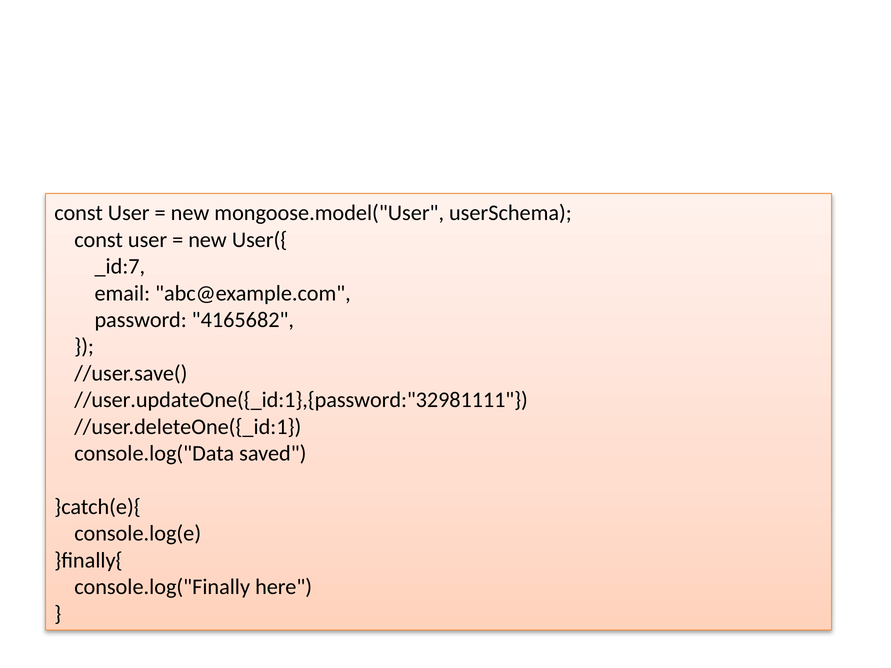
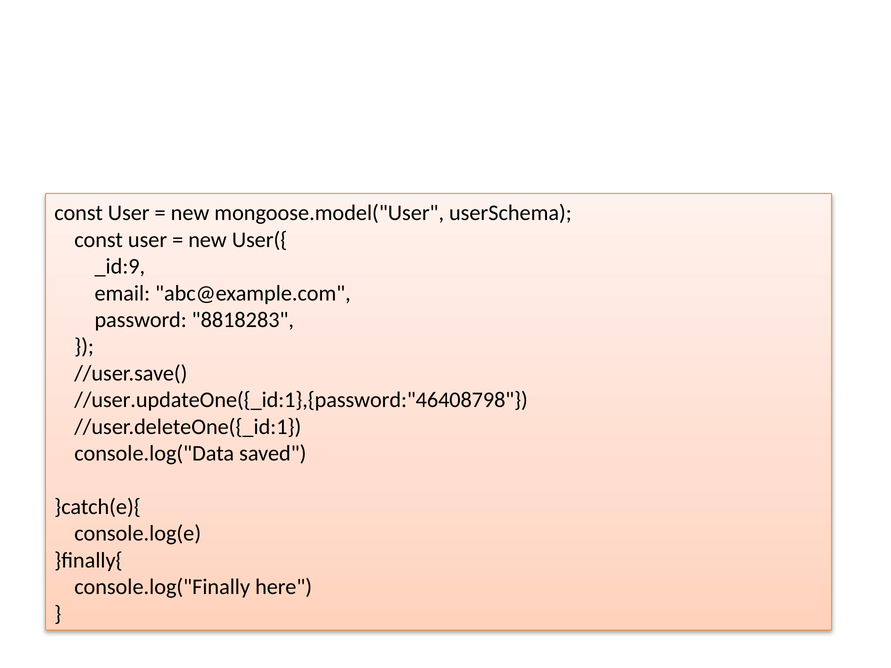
_id:7: _id:7 -> _id:9 (120, 267)
4165682: 4165682 -> 8818283 (243, 320)
//user.updateOne({_id:1},{password:"32981111: //user.updateOne({_id:1},{password:"32981111 -> //user.updateOne({_id:1},{password:"46408798 (301, 400)
